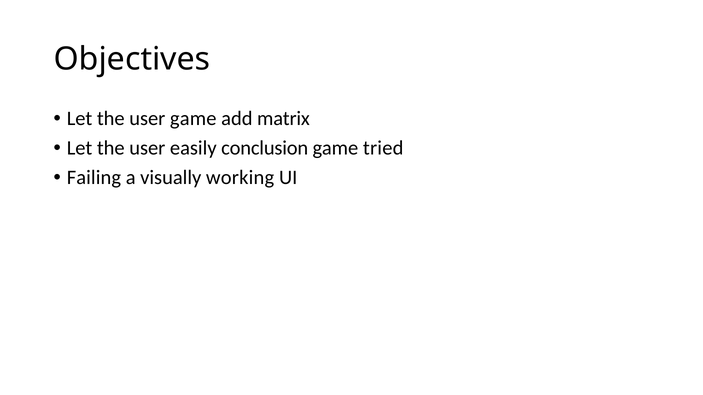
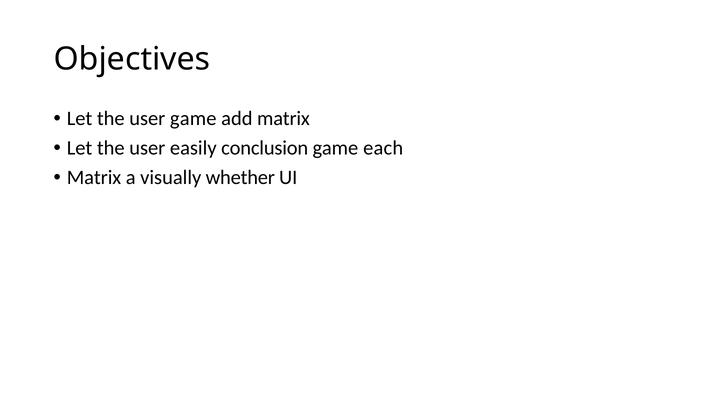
tried: tried -> each (383, 148)
Failing: Failing -> Matrix (94, 178)
working: working -> whether (240, 178)
